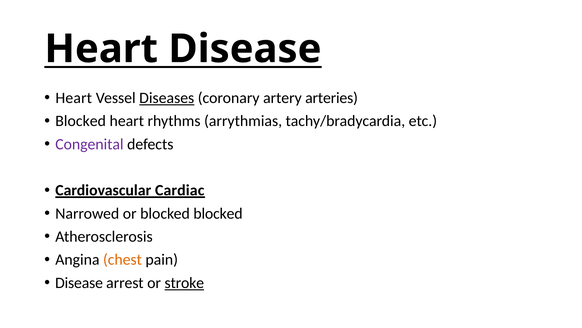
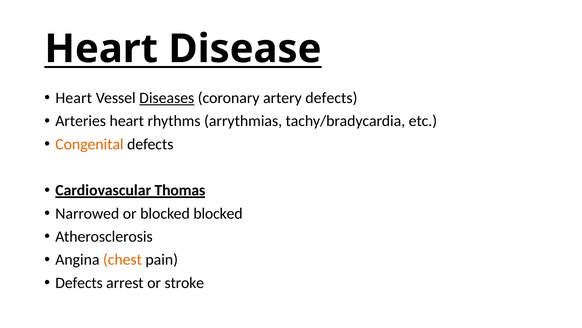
artery arteries: arteries -> defects (331, 98)
Blocked: Blocked -> Arteries (81, 121)
Congenital colour: purple -> orange (89, 144)
Cardiac: Cardiac -> Thomas (180, 190)
Disease: Disease -> Defects (79, 282)
stroke underline: present -> none (184, 282)
